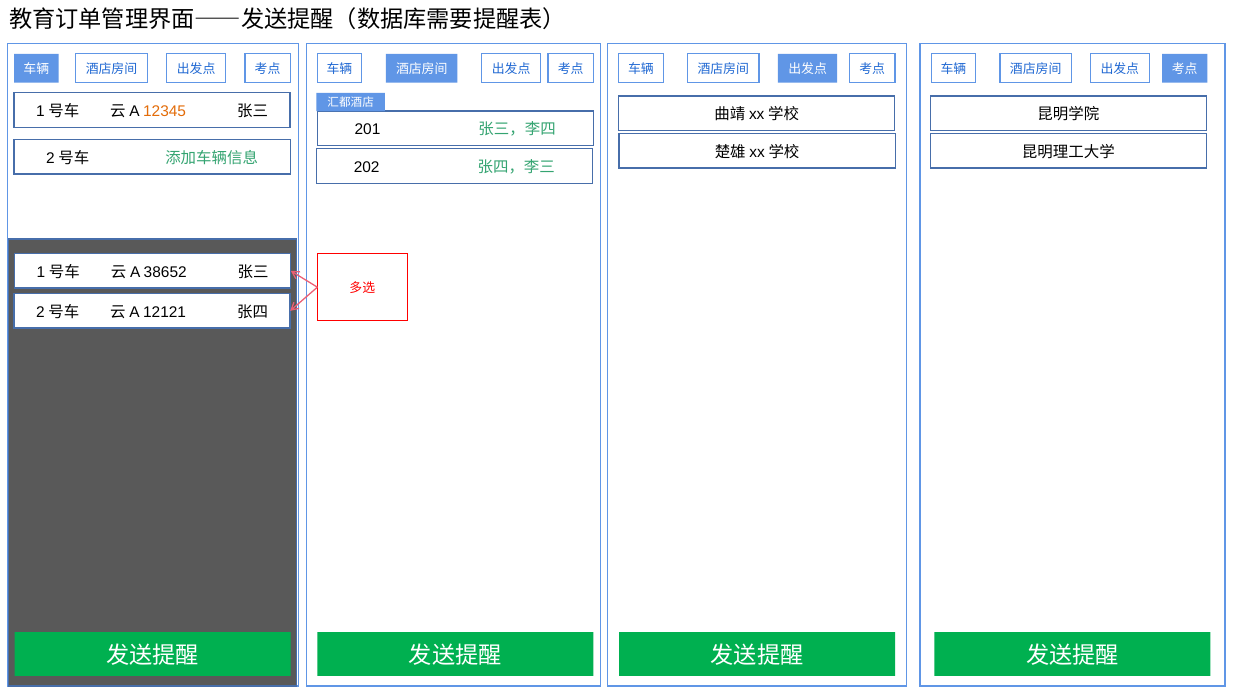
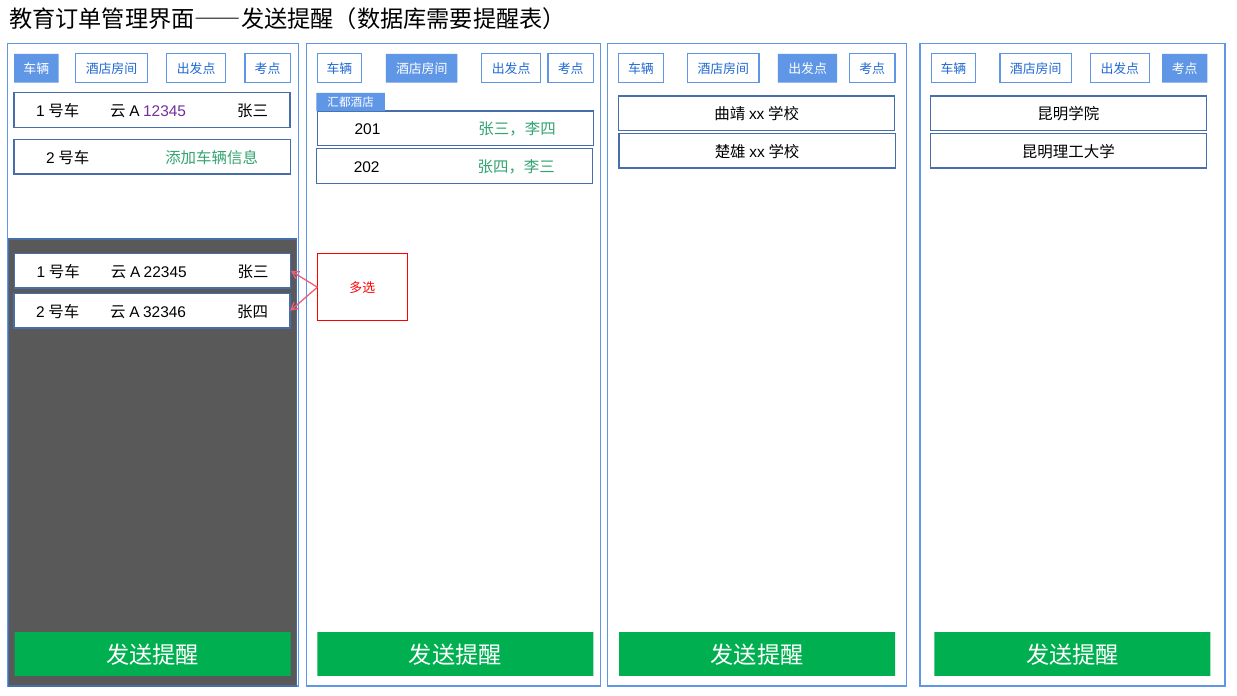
12345 colour: orange -> purple (165, 111)
38652: 38652 -> 22345 (165, 272)
12121: 12121 -> 32346 (165, 312)
